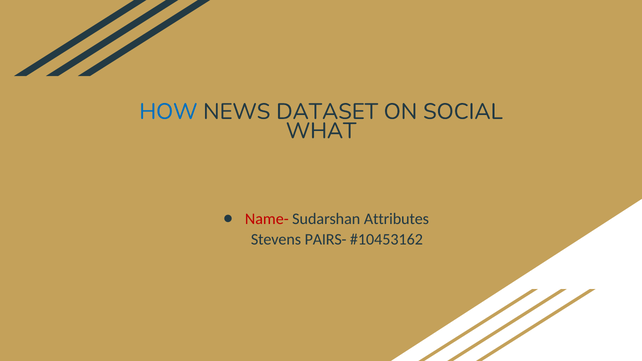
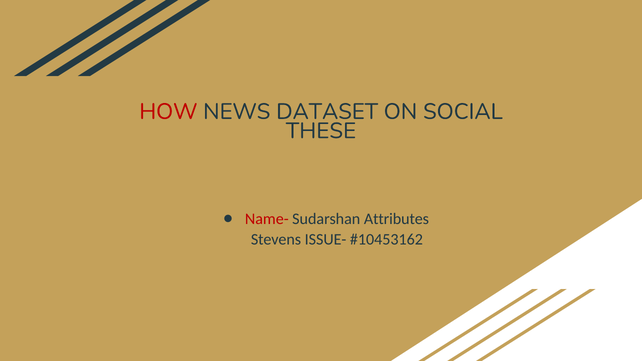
HOW colour: blue -> red (168, 112)
WHAT: WHAT -> THESE (321, 131)
PAIRS-: PAIRS- -> ISSUE- (326, 239)
